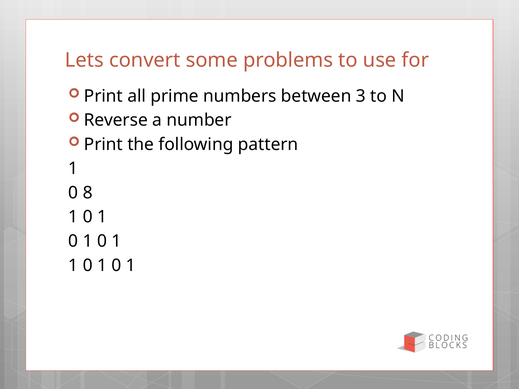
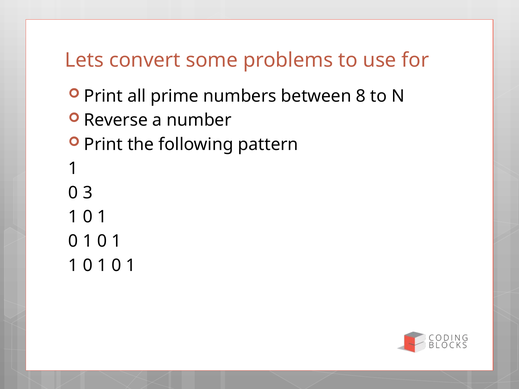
3: 3 -> 8 (361, 96)
8: 8 -> 3 (88, 193)
